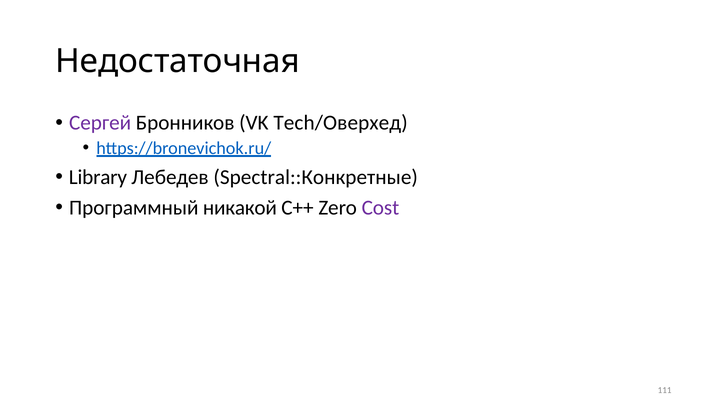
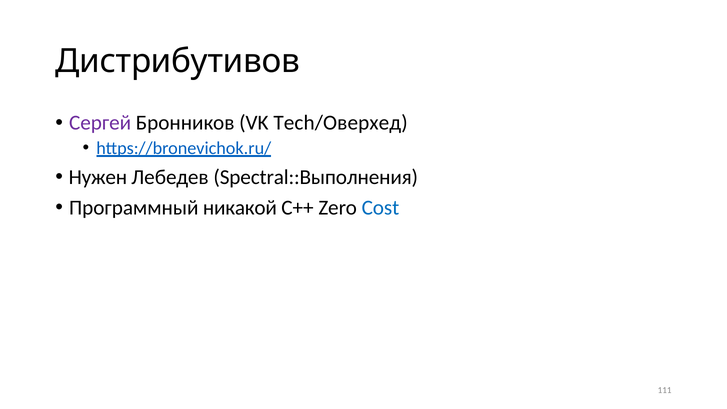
Недостаточная: Недостаточная -> Дистрибутивов (178, 61)
Library: Library -> Нужен (98, 177)
Spectral::Конкретные: Spectral::Конкретные -> Spectral::Выполнения (316, 177)
Cost colour: purple -> blue (380, 208)
